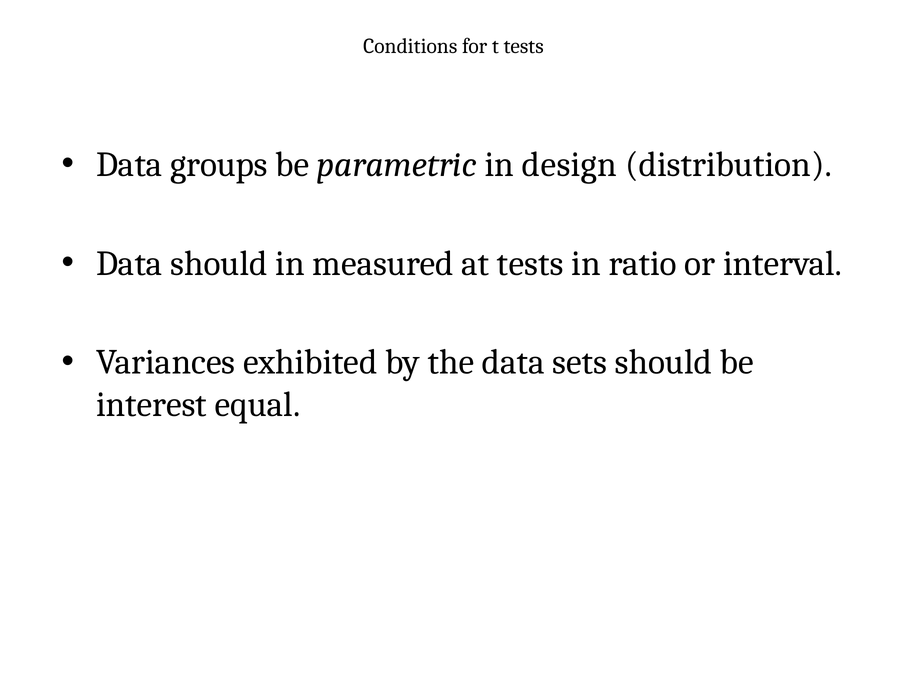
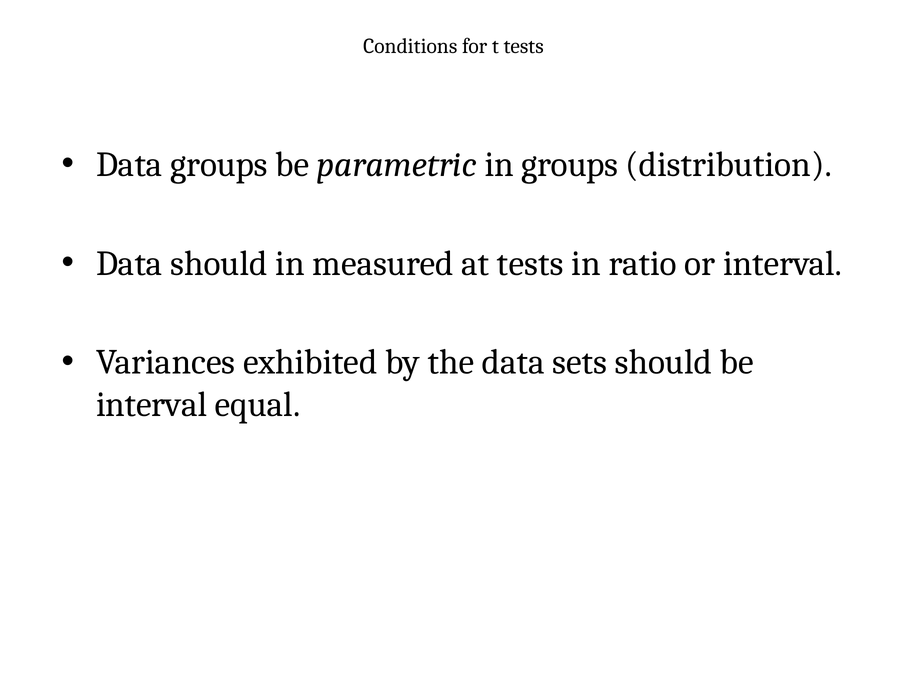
in design: design -> groups (570, 164)
interest: interest -> interval (152, 404)
